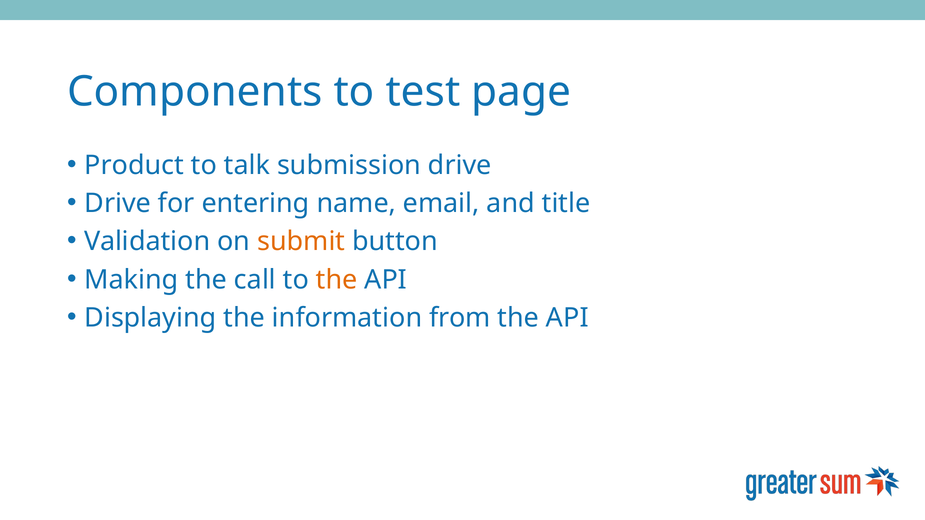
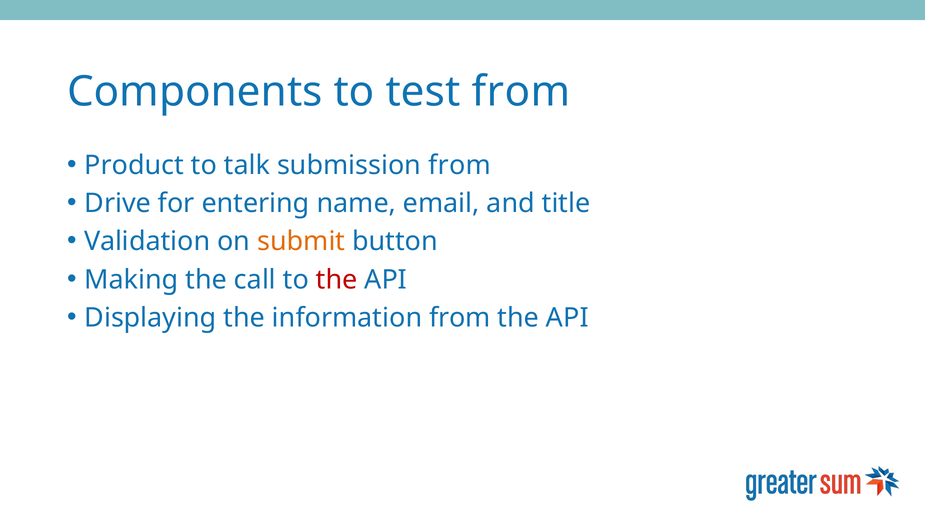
test page: page -> from (521, 92)
submission drive: drive -> from (460, 165)
the colour: orange -> red (337, 280)
